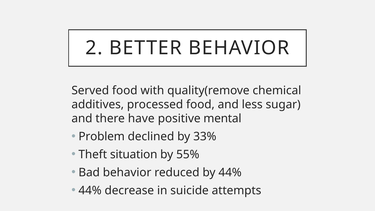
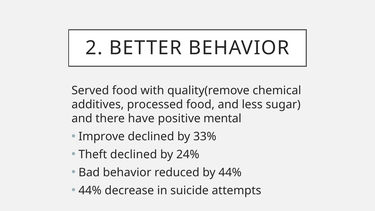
Problem: Problem -> Improve (102, 136)
Theft situation: situation -> declined (134, 154)
55%: 55% -> 24% (188, 154)
